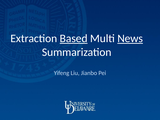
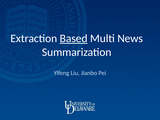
News underline: present -> none (130, 38)
